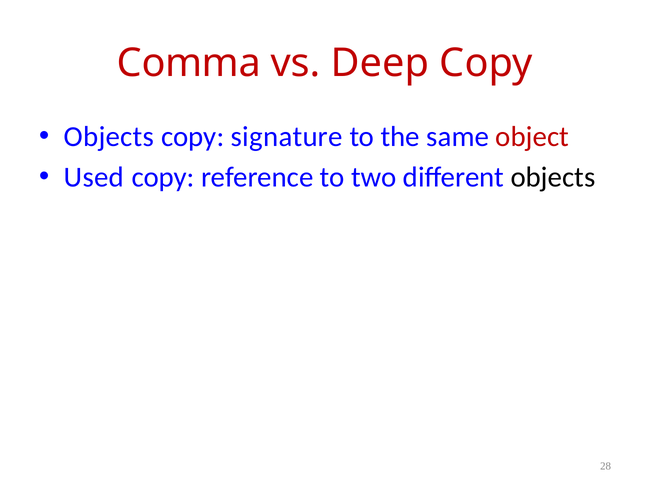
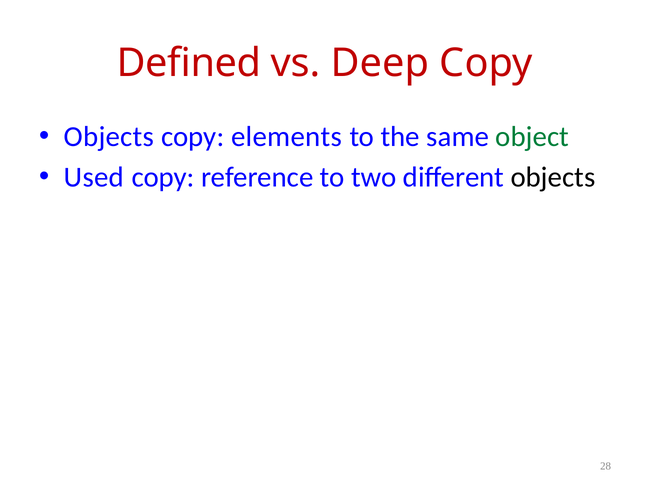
Comma: Comma -> Defined (189, 63)
signature: signature -> elements (287, 136)
object colour: red -> green (532, 136)
